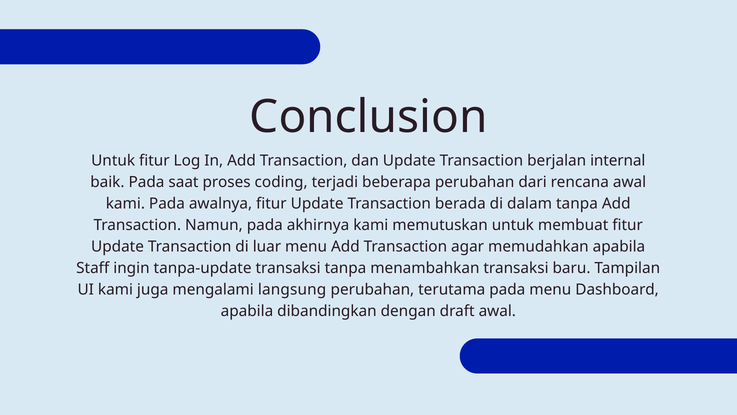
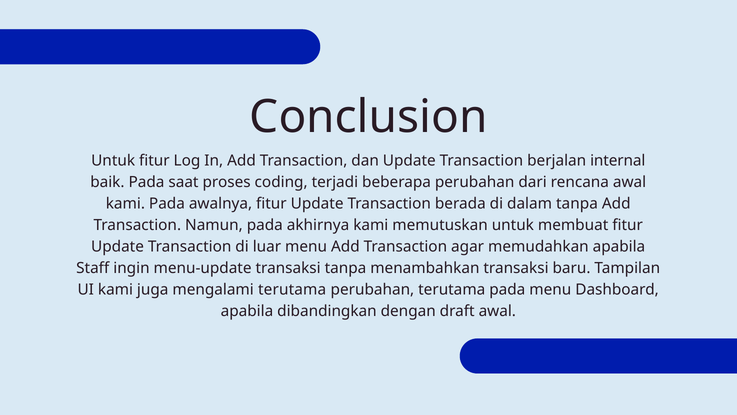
tanpa-update: tanpa-update -> menu-update (203, 268)
mengalami langsung: langsung -> terutama (292, 289)
